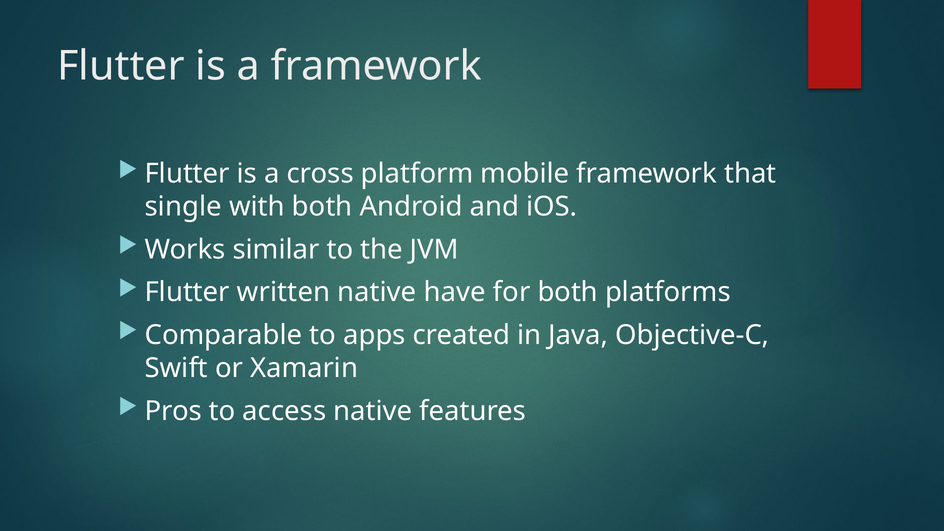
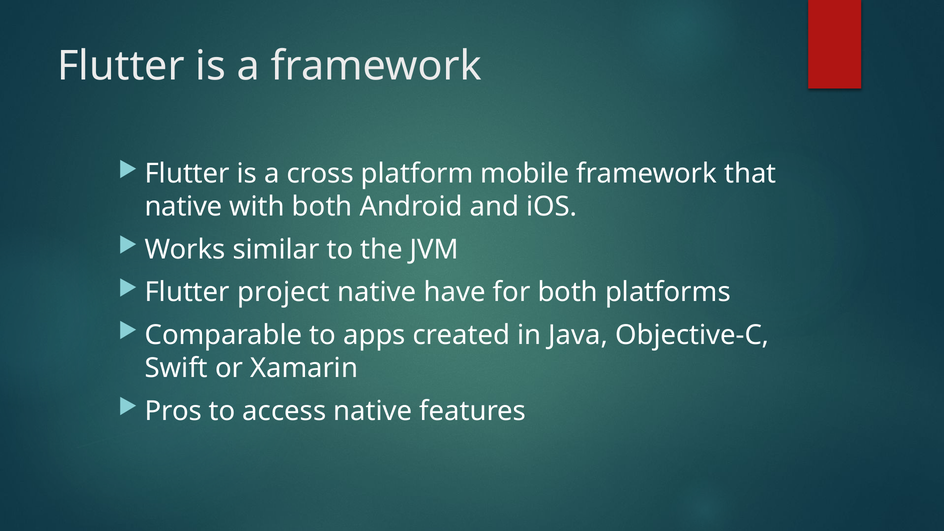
single: single -> native (184, 207)
written: written -> project (283, 292)
